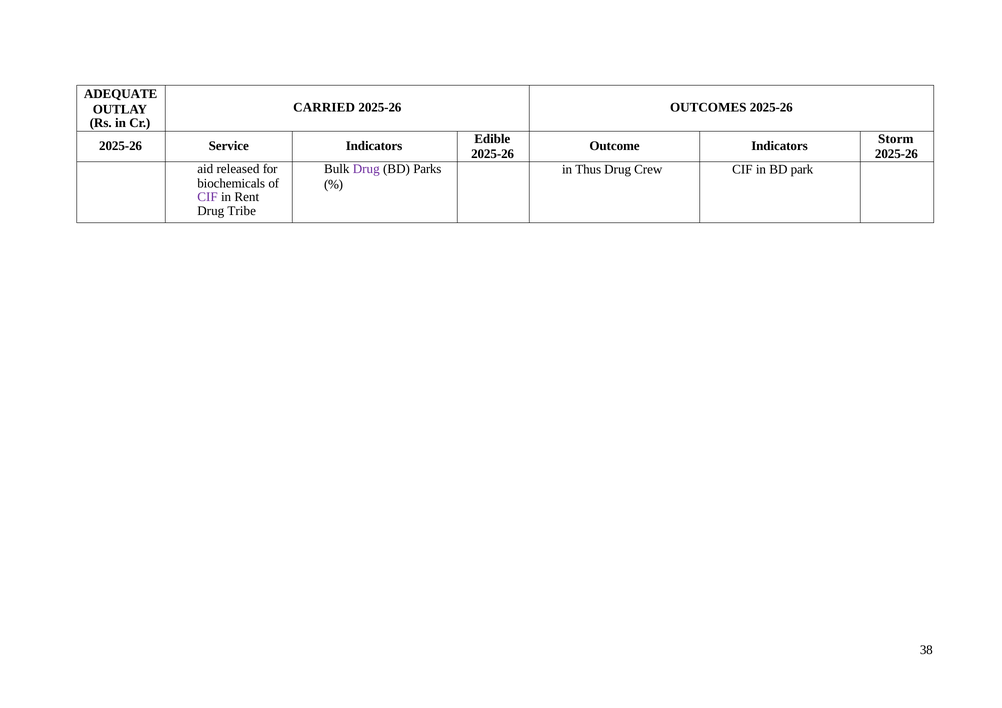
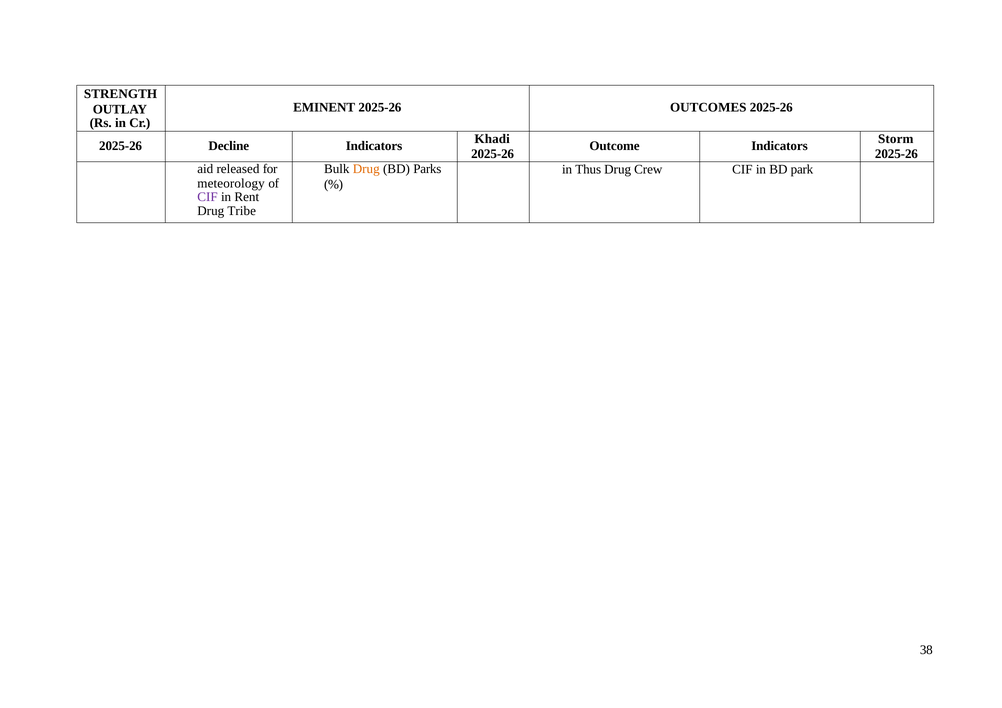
ADEQUATE: ADEQUATE -> STRENGTH (121, 94)
CARRIED: CARRIED -> EMINENT (324, 108)
Edible: Edible -> Khadi (492, 139)
Service: Service -> Decline (229, 146)
Drug colour: purple -> orange (366, 169)
biochemicals: biochemicals -> meteorology (231, 183)
